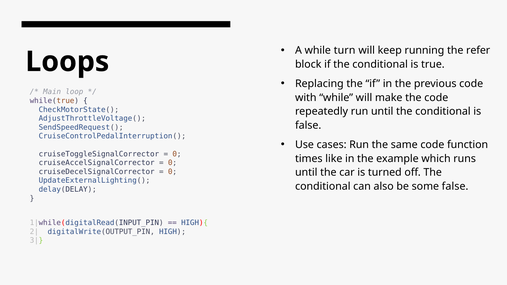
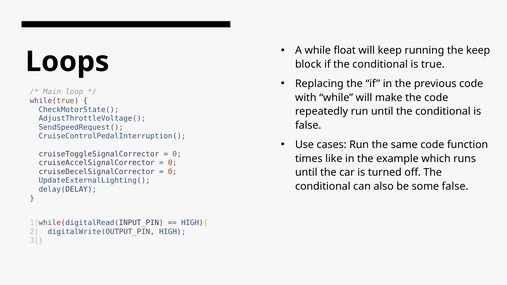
turn: turn -> float (345, 51)
the refer: refer -> keep (478, 51)
